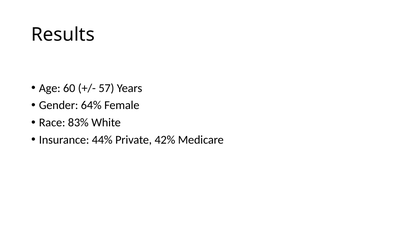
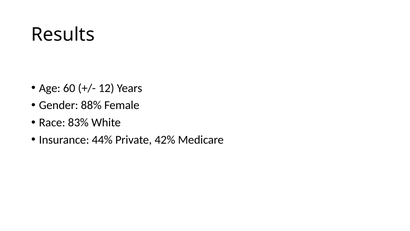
57: 57 -> 12 (106, 88)
64%: 64% -> 88% (91, 105)
